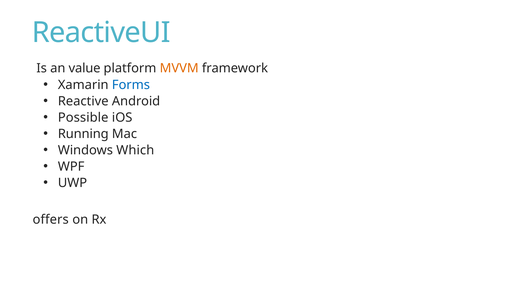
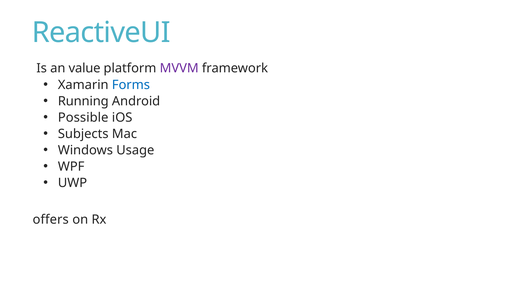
MVVM colour: orange -> purple (179, 68)
Reactive: Reactive -> Running (83, 101)
Running: Running -> Subjects (83, 134)
Which: Which -> Usage (135, 150)
